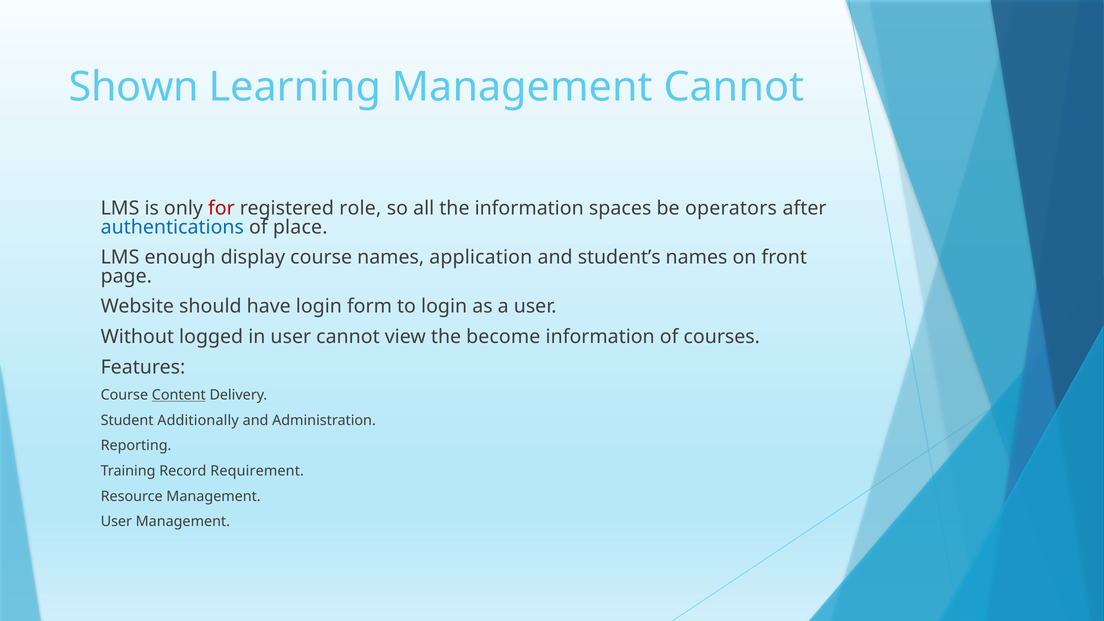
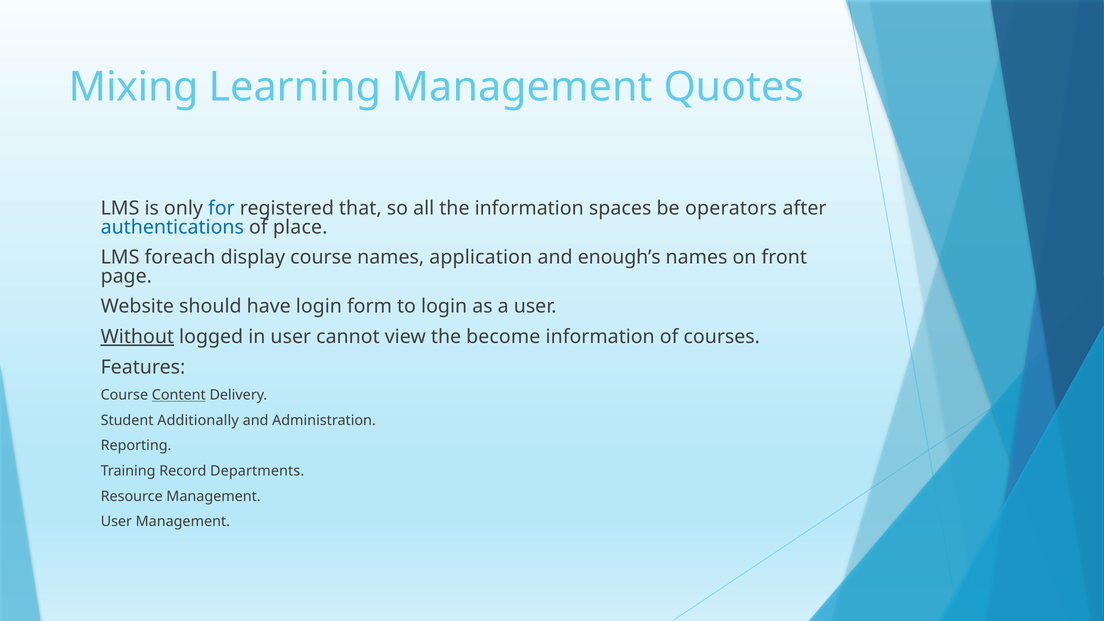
Shown: Shown -> Mixing (134, 87)
Management Cannot: Cannot -> Quotes (734, 87)
for colour: red -> blue (221, 208)
role: role -> that (360, 208)
enough: enough -> foreach (180, 257)
student’s: student’s -> enough’s (619, 257)
Without underline: none -> present (137, 337)
Requirement: Requirement -> Departments (257, 471)
